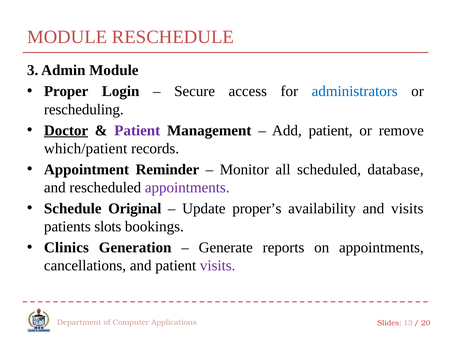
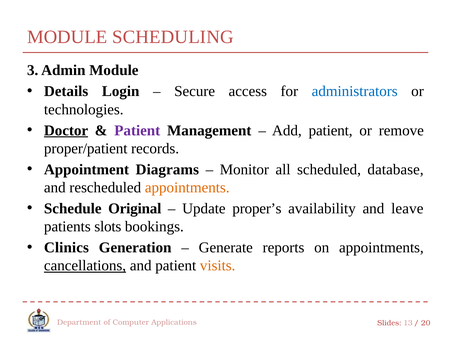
RESCHEDULE: RESCHEDULE -> SCHEDULING (173, 37)
Proper: Proper -> Details (66, 91)
rescheduling: rescheduling -> technologies (84, 109)
which/patient: which/patient -> proper/patient (86, 149)
Reminder: Reminder -> Diagrams (167, 170)
appointments colour: purple -> orange (187, 188)
and visits: visits -> leave (407, 209)
cancellations underline: none -> present (85, 266)
visits colour: purple -> orange (218, 266)
